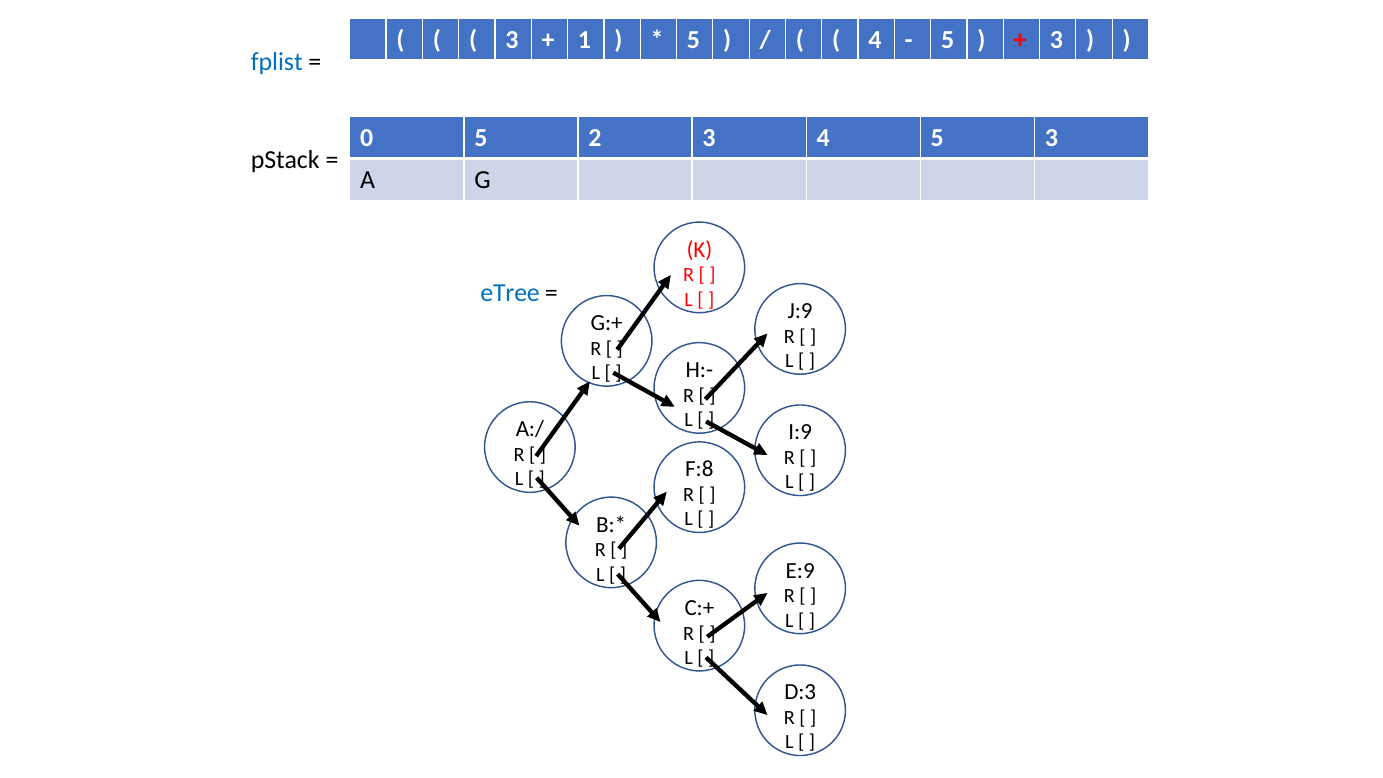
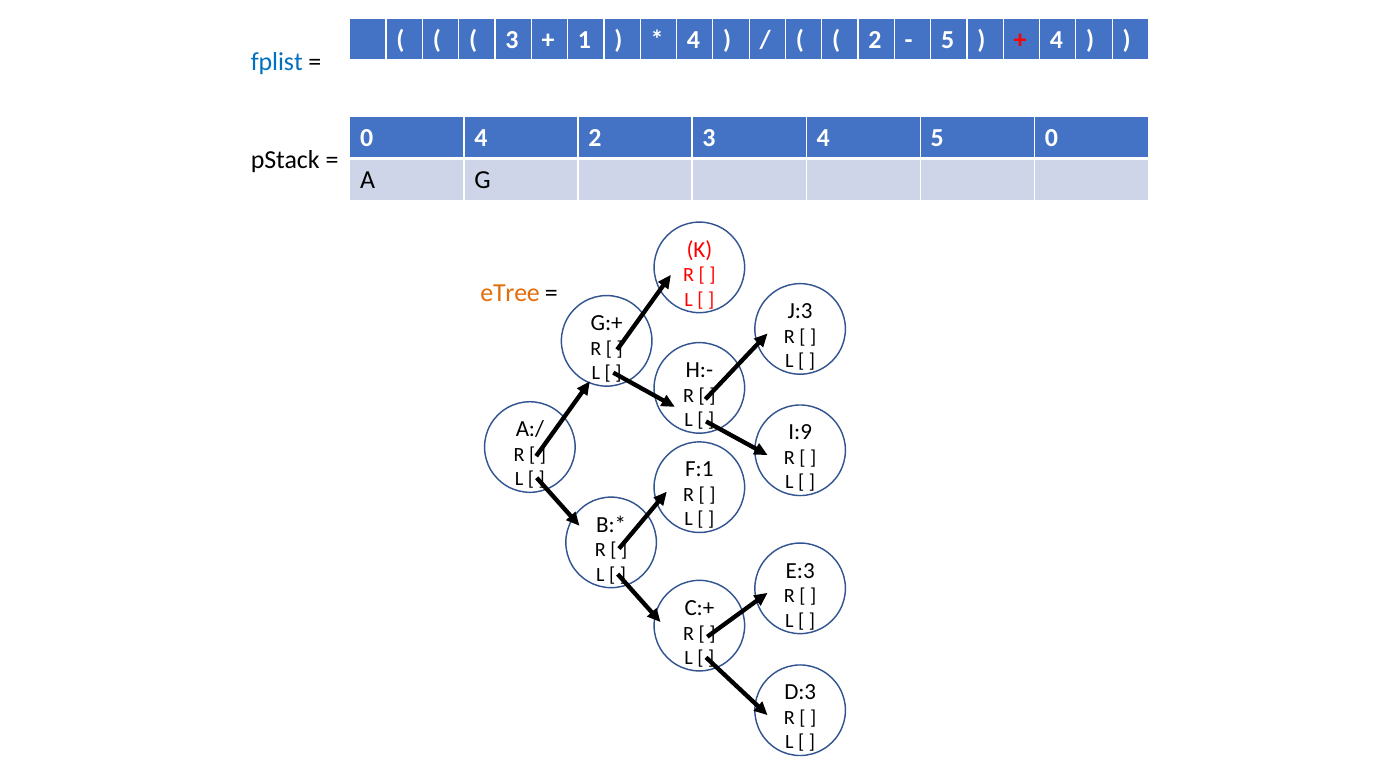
5: 5 -> 4 (693, 40)
4: 4 -> 2 (875, 40)
3: 3 -> 4 (1057, 40)
0 5: 5 -> 4 (481, 138)
5 3: 3 -> 0 (1051, 138)
eTree colour: blue -> orange (510, 293)
J:9: J:9 -> J:3 (800, 311)
F:8: F:8 -> F:1 (699, 469)
E:9: E:9 -> E:3 (800, 570)
